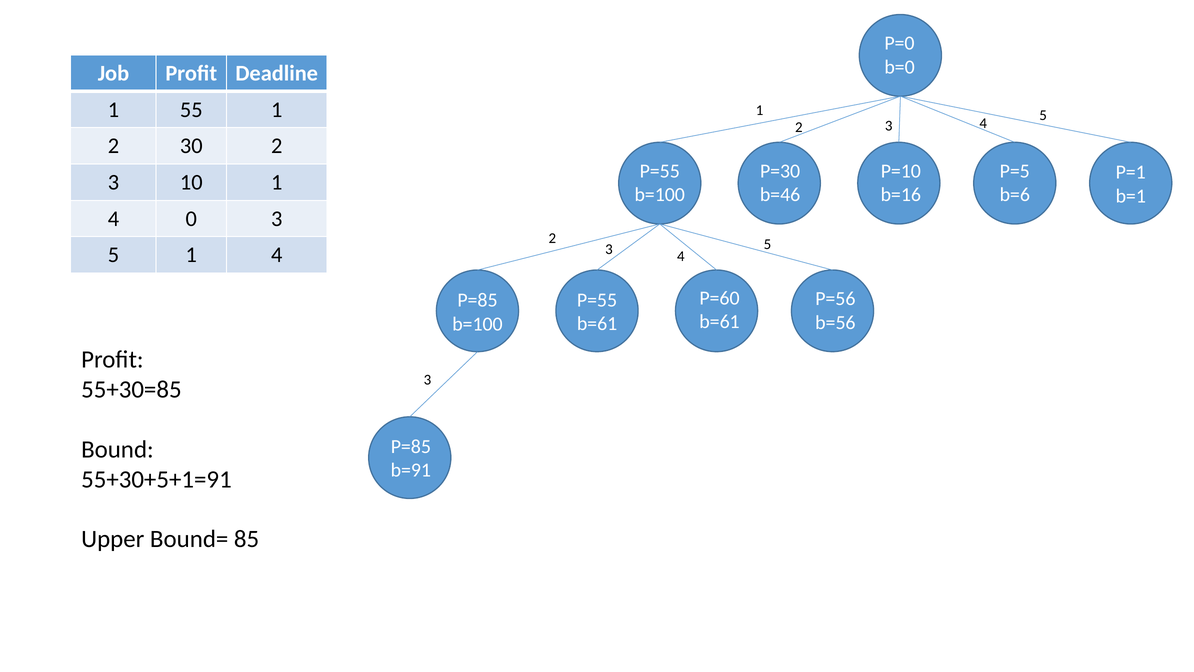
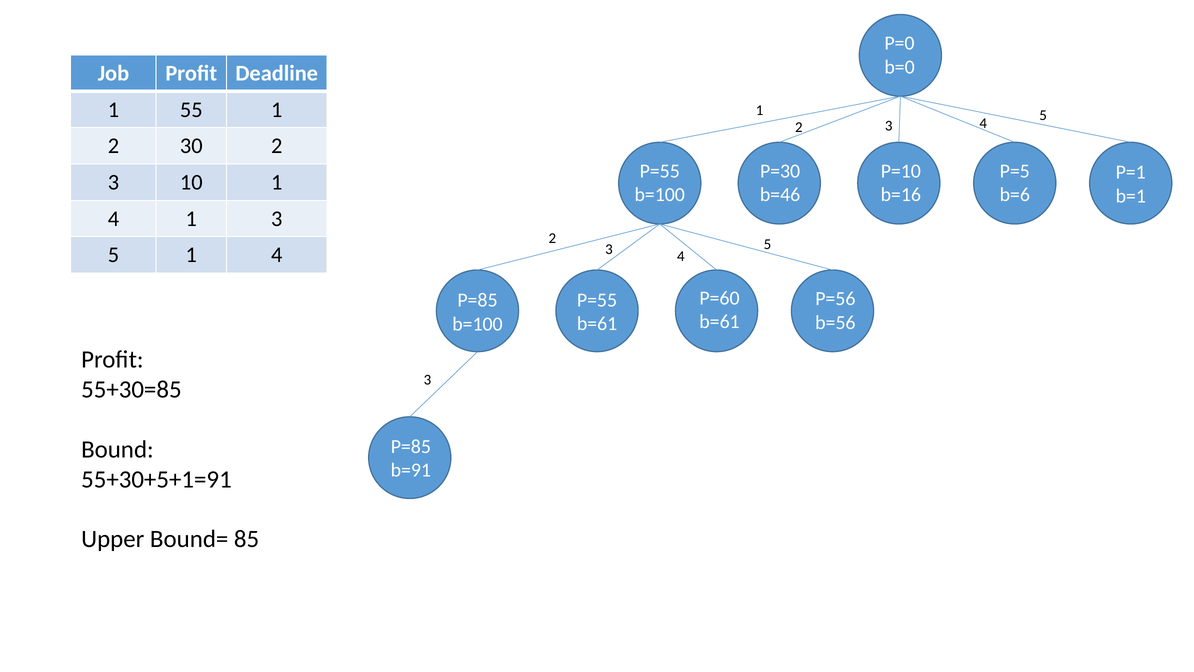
4 0: 0 -> 1 (191, 219)
